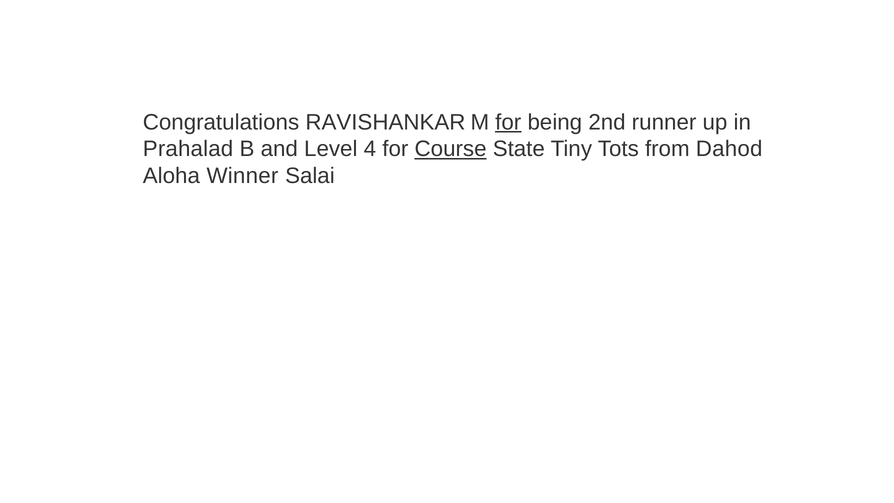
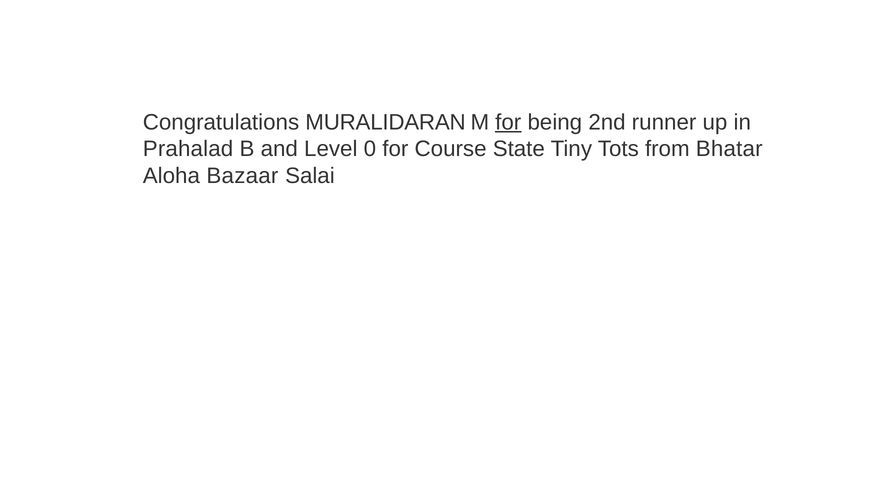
RAVISHANKAR: RAVISHANKAR -> MURALIDARAN (386, 122)
4: 4 -> 0 (370, 149)
Course underline: present -> none (451, 149)
Dahod: Dahod -> Bhatar (729, 149)
Winner: Winner -> Bazaar (242, 176)
